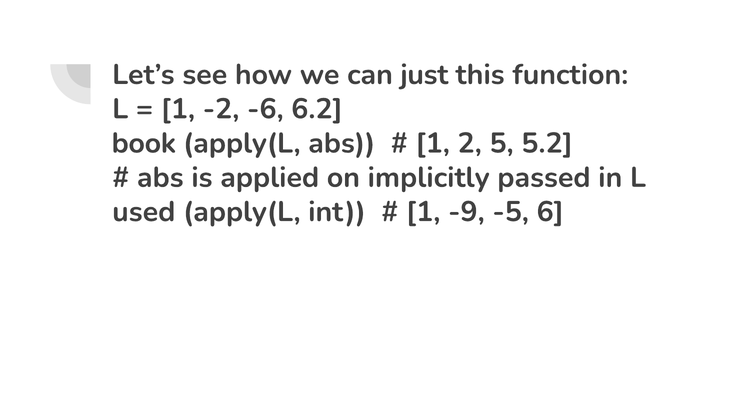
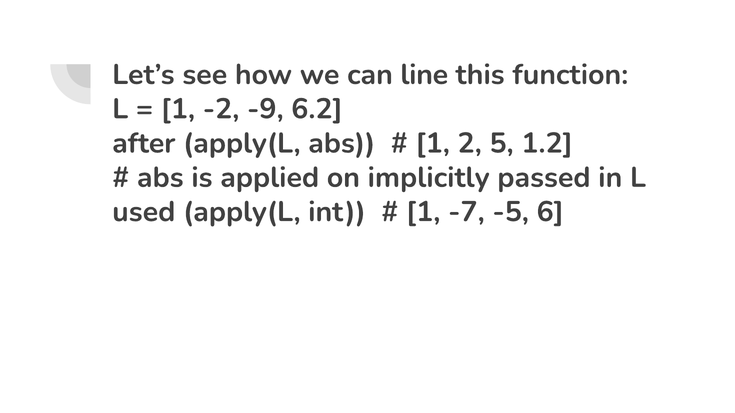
just: just -> line (424, 75)
-6: -6 -> -9 (265, 109)
book: book -> after (144, 143)
5.2: 5.2 -> 1.2 (547, 143)
-9: -9 -> -7 (466, 212)
